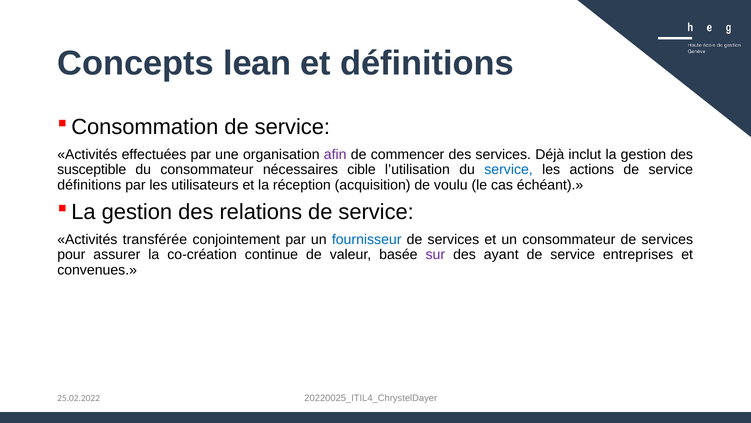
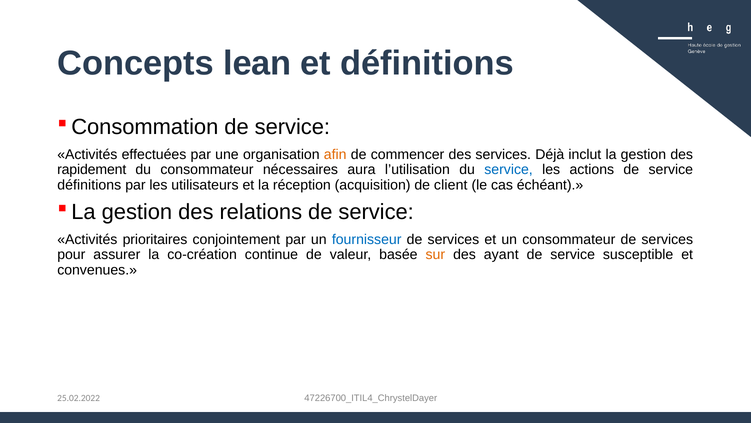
afin colour: purple -> orange (335, 154)
susceptible: susceptible -> rapidement (92, 169)
cible: cible -> aura (361, 169)
voulu: voulu -> client (451, 185)
transférée: transférée -> prioritaires (155, 239)
sur colour: purple -> orange (435, 254)
entreprises: entreprises -> susceptible (638, 254)
20220025_ITIL4_ChrystelDayer: 20220025_ITIL4_ChrystelDayer -> 47226700_ITIL4_ChrystelDayer (371, 398)
